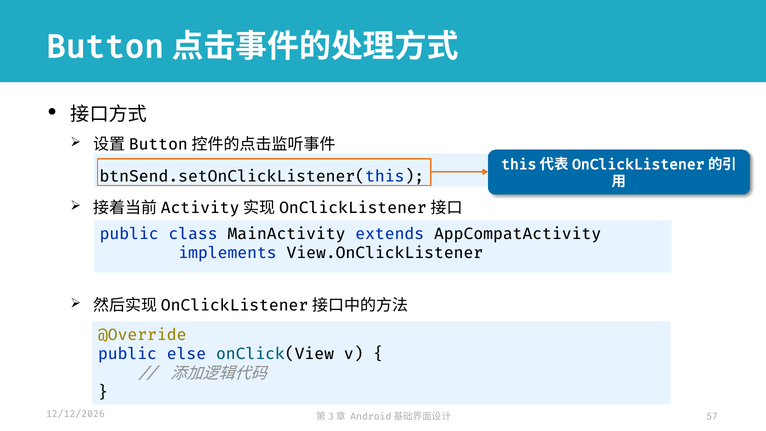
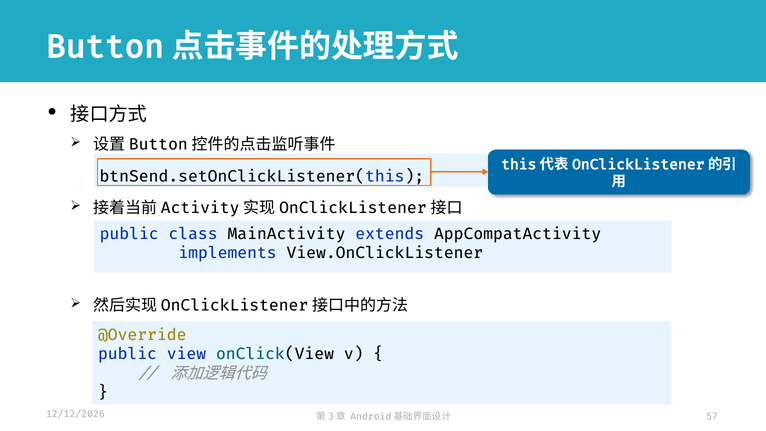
else: else -> view (186, 354)
